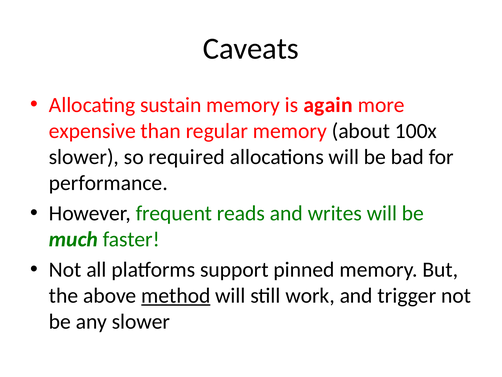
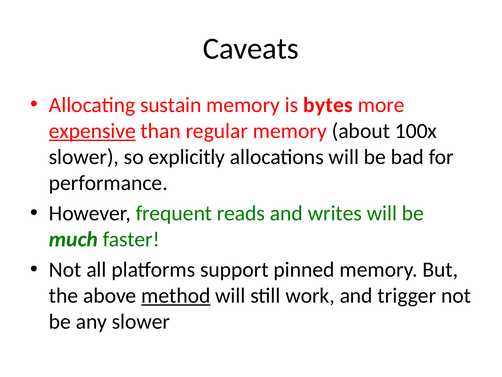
again: again -> bytes (328, 105)
expensive underline: none -> present (92, 131)
required: required -> explicitly (187, 157)
